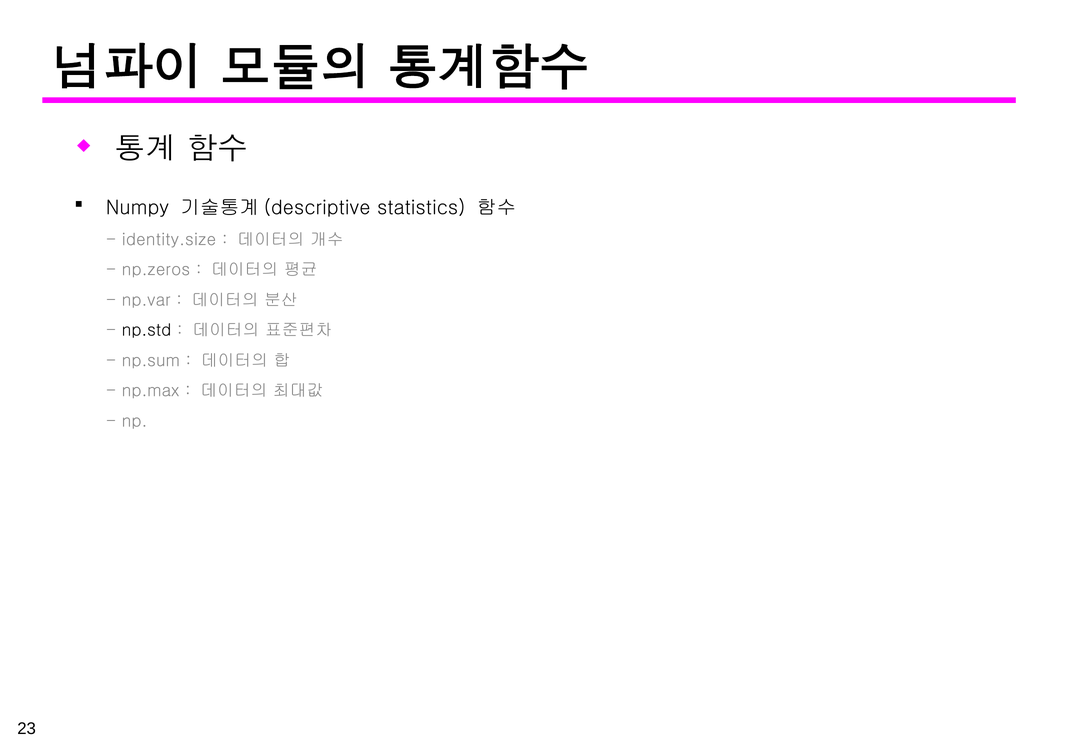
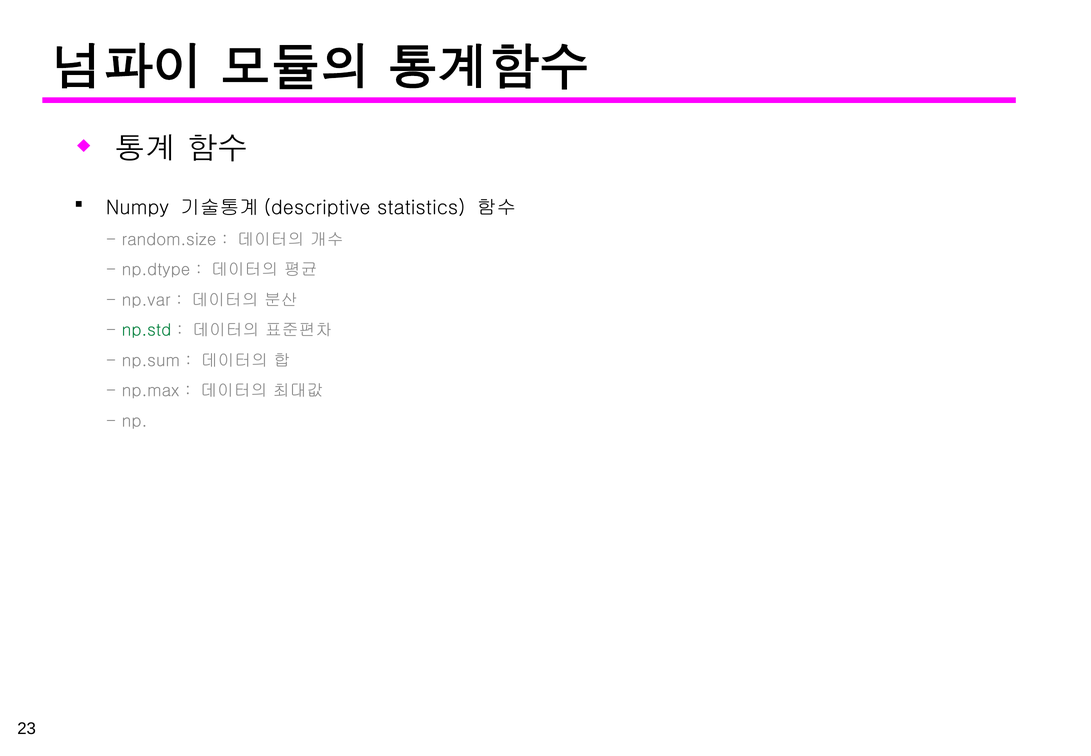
identity.size: identity.size -> random.size (169, 240)
np.zeros: np.zeros -> np.dtype (156, 270)
np.std colour: black -> green (147, 330)
